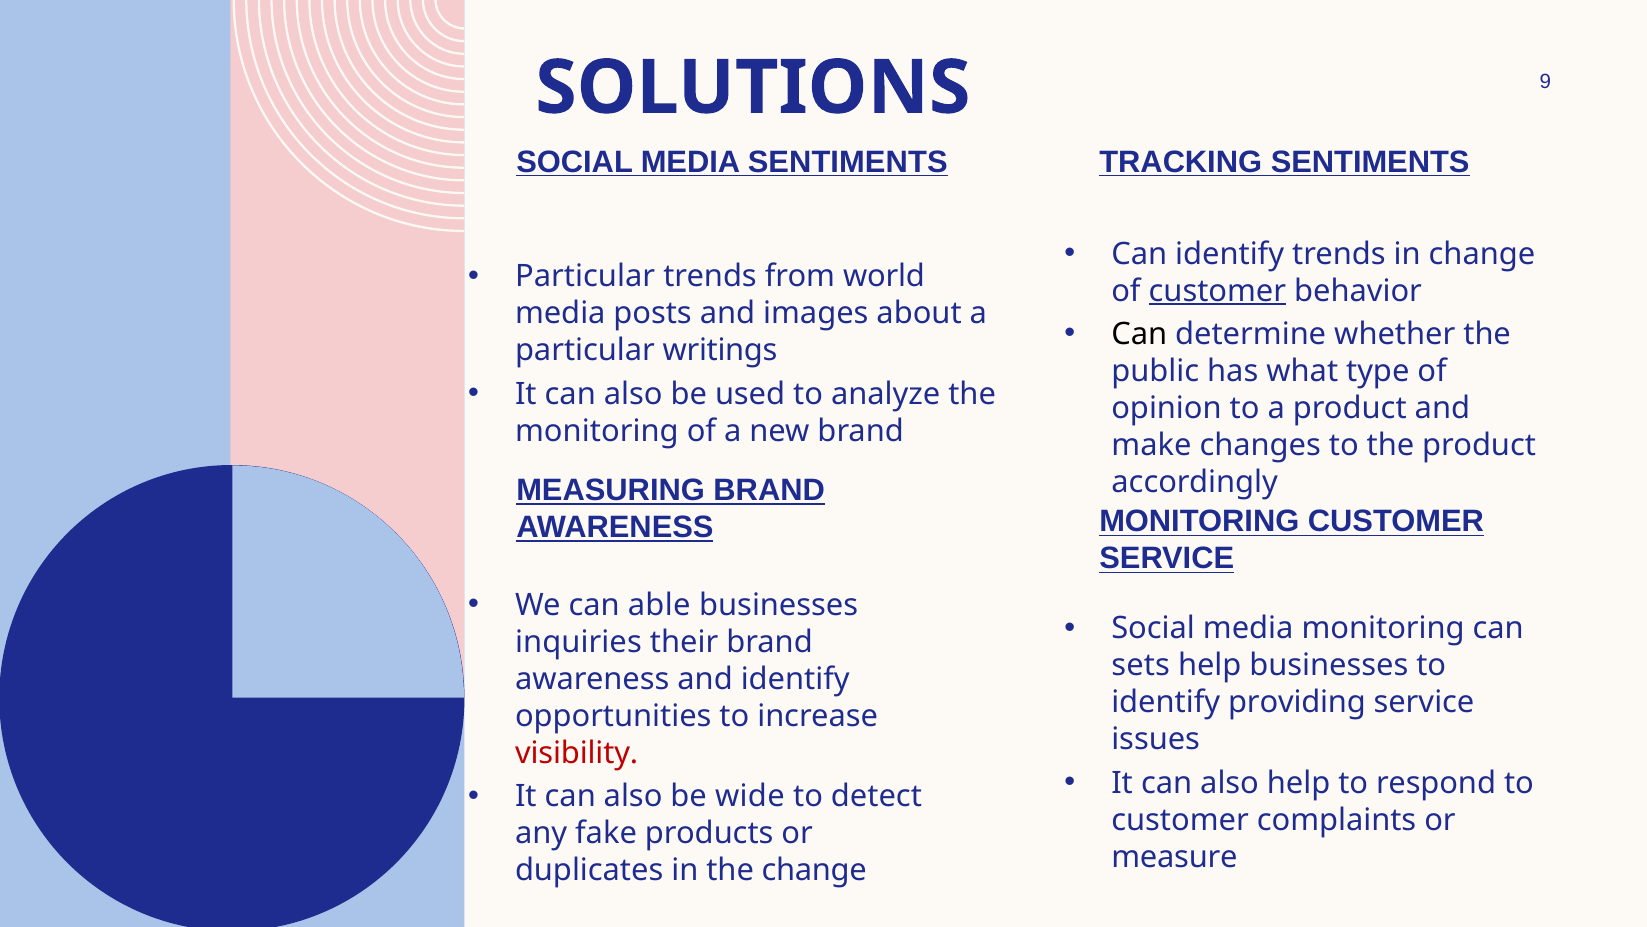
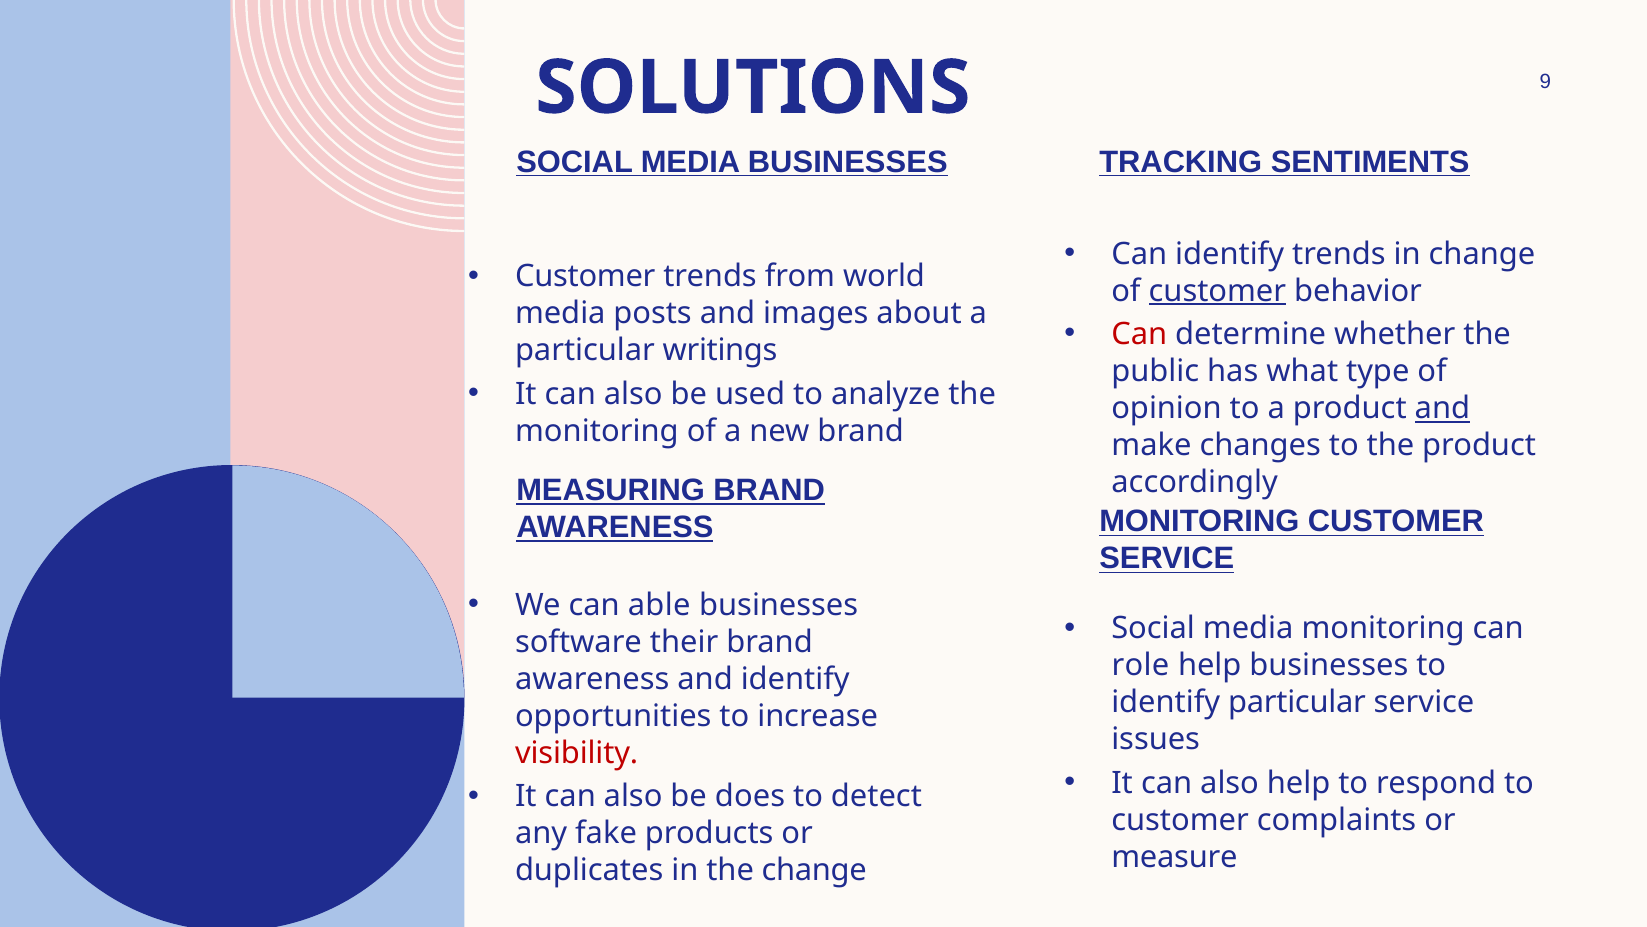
MEDIA SENTIMENTS: SENTIMENTS -> BUSINESSES (848, 162)
Particular: Particular -> Customer (585, 276)
Can colour: black -> red (1139, 334)
and underline: none -> present (1442, 408)
inquiries: inquiries -> software (578, 642)
sets: sets -> role (1141, 665)
identify providing: providing -> particular (1297, 702)
wide: wide -> does (750, 796)
